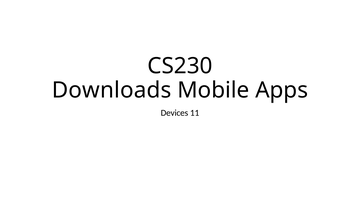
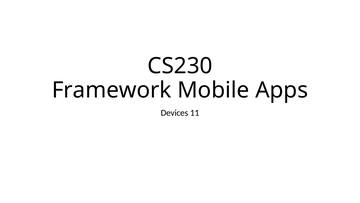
Downloads: Downloads -> Framework (112, 90)
